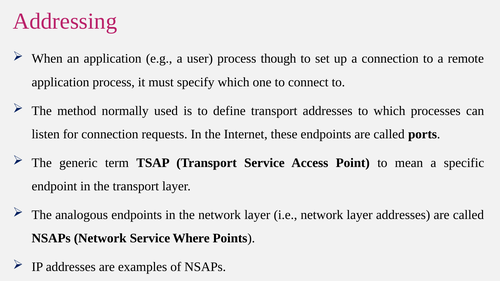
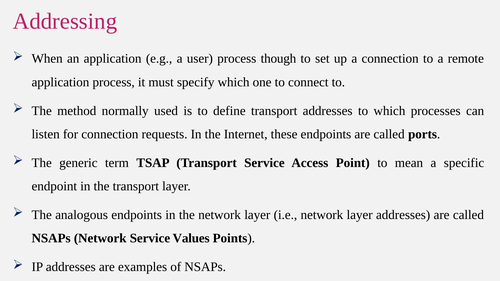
Where: Where -> Values (191, 238)
